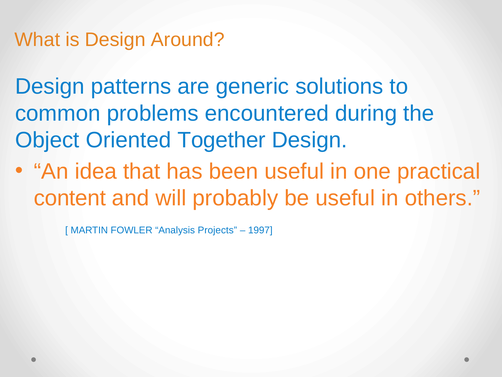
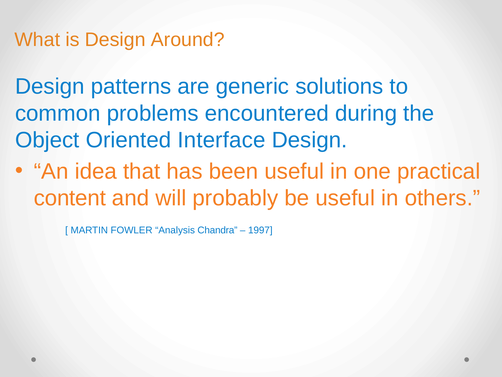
Together: Together -> Interface (221, 140)
Projects: Projects -> Chandra (217, 230)
